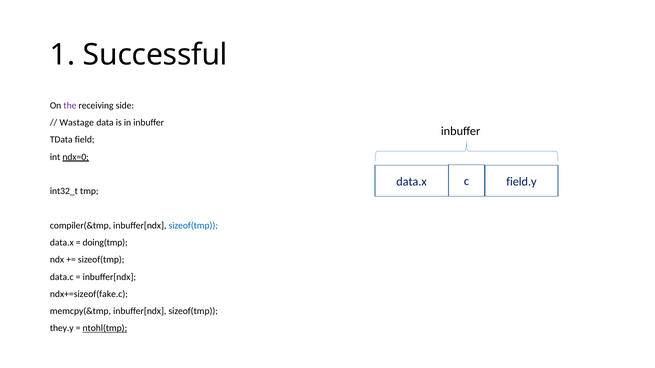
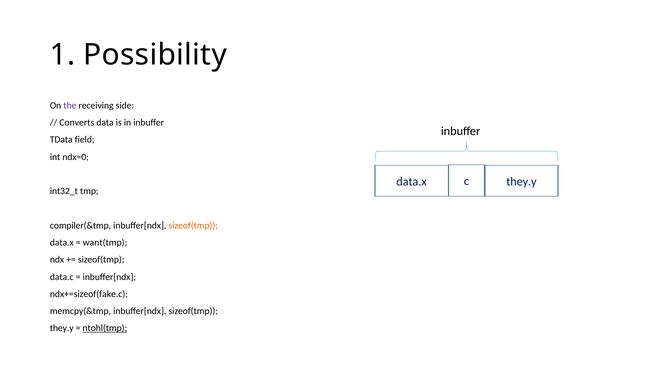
Successful: Successful -> Possibility (155, 55)
Wastage: Wastage -> Converts (77, 123)
ndx=0 underline: present -> none (76, 157)
c field.y: field.y -> they.y (521, 182)
sizeof(tmp colour: blue -> orange (193, 226)
doing(tmp: doing(tmp -> want(tmp (105, 243)
